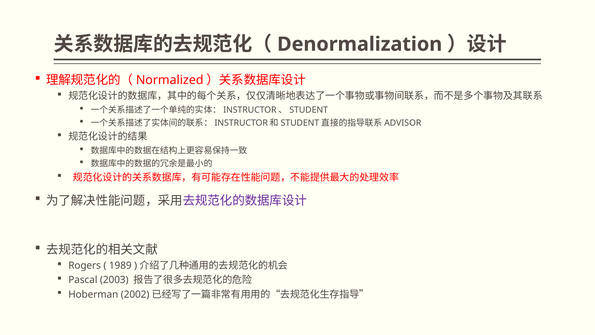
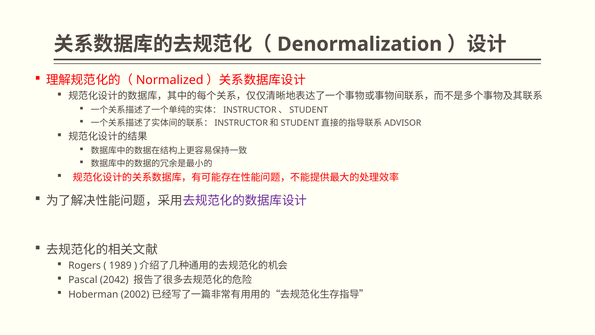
2003: 2003 -> 2042 (114, 280)
